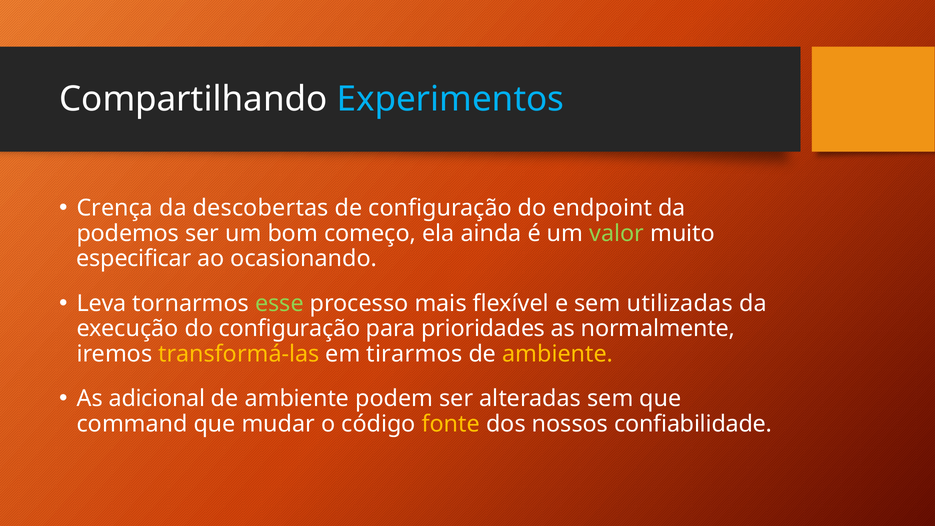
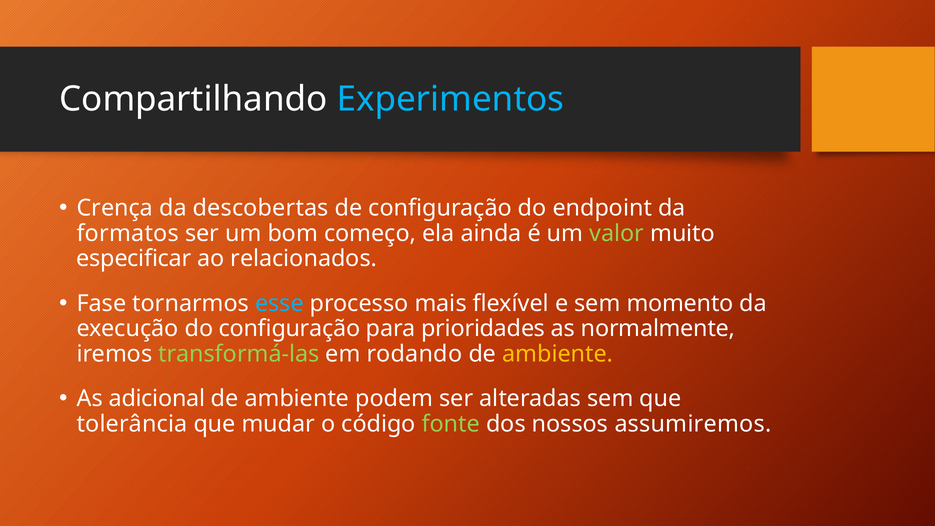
podemos: podemos -> formatos (128, 233)
ocasionando: ocasionando -> relacionados (304, 259)
Leva: Leva -> Fase (101, 303)
esse colour: light green -> light blue (279, 303)
utilizadas: utilizadas -> momento (680, 303)
transformá-las colour: yellow -> light green (239, 354)
tirarmos: tirarmos -> rodando (414, 354)
command: command -> tolerância (132, 424)
fonte colour: yellow -> light green (451, 424)
confiabilidade: confiabilidade -> assumiremos (693, 424)
